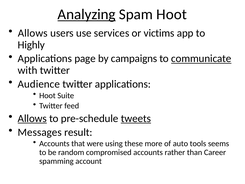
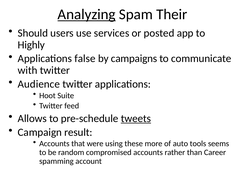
Spam Hoot: Hoot -> Their (172, 14)
Allows: Allows -> Should (33, 33)
victims: victims -> posted (159, 33)
page: page -> false (85, 59)
communicate underline: present -> none (201, 59)
Allows underline: present -> none (32, 118)
Messages: Messages -> Campaign (40, 132)
